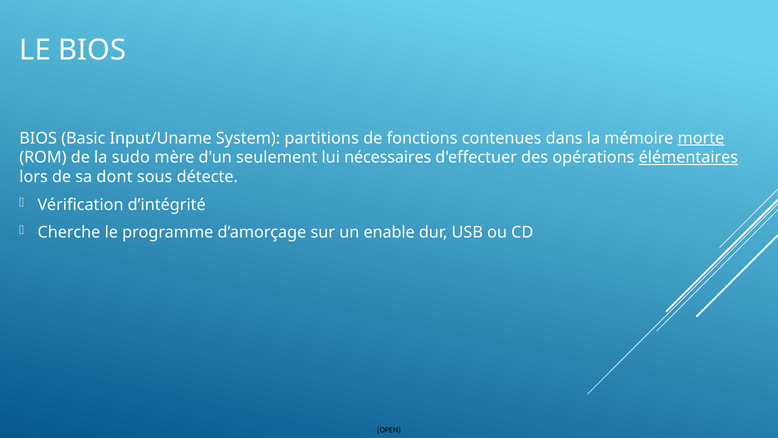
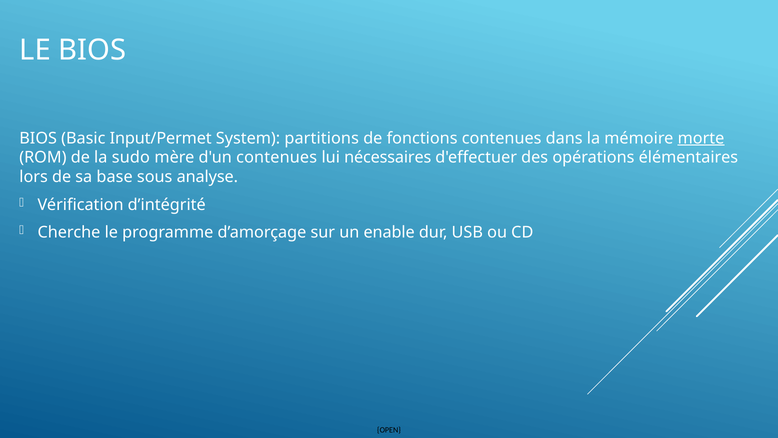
Input/Uname: Input/Uname -> Input/Permet (161, 138)
d'un seulement: seulement -> contenues (277, 157)
élémentaires underline: present -> none (688, 157)
dont: dont -> base (115, 177)
détecte: détecte -> analyse (207, 177)
